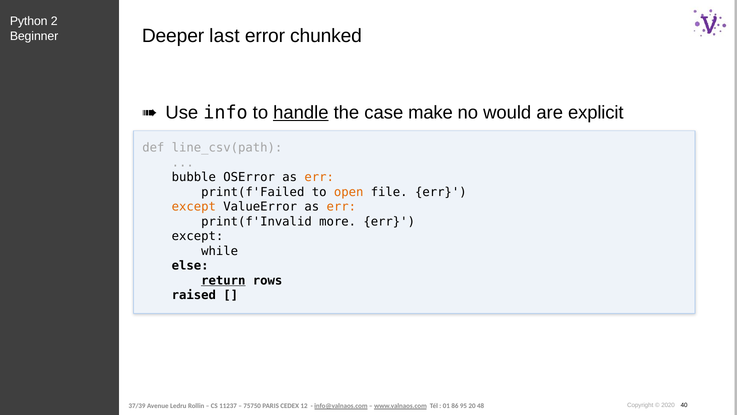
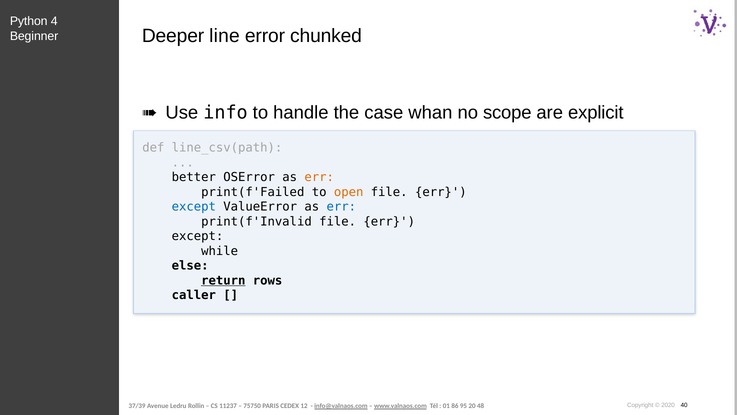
2: 2 -> 4 (54, 21)
last: last -> line (224, 36)
handle underline: present -> none (301, 113)
make: make -> whan (430, 113)
would: would -> scope (507, 113)
bubble: bubble -> better (194, 177)
except colour: orange -> blue (194, 207)
err colour: orange -> blue (341, 207)
print(f'Invalid more: more -> file (338, 221)
raised: raised -> caller (194, 295)
